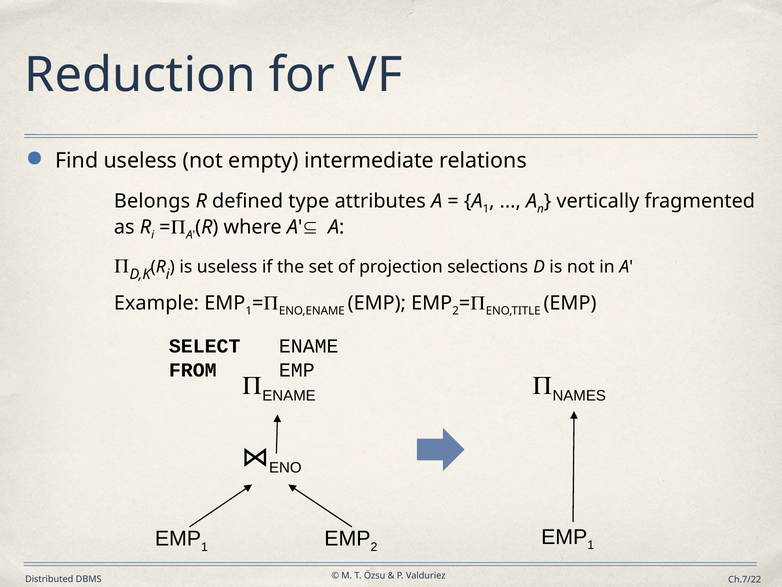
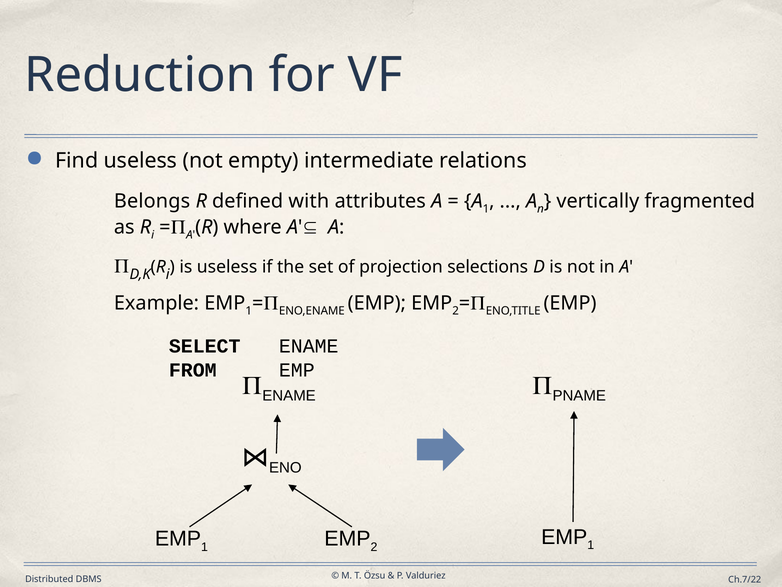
type: type -> with (309, 201)
NAMES: NAMES -> PNAME (579, 395)
